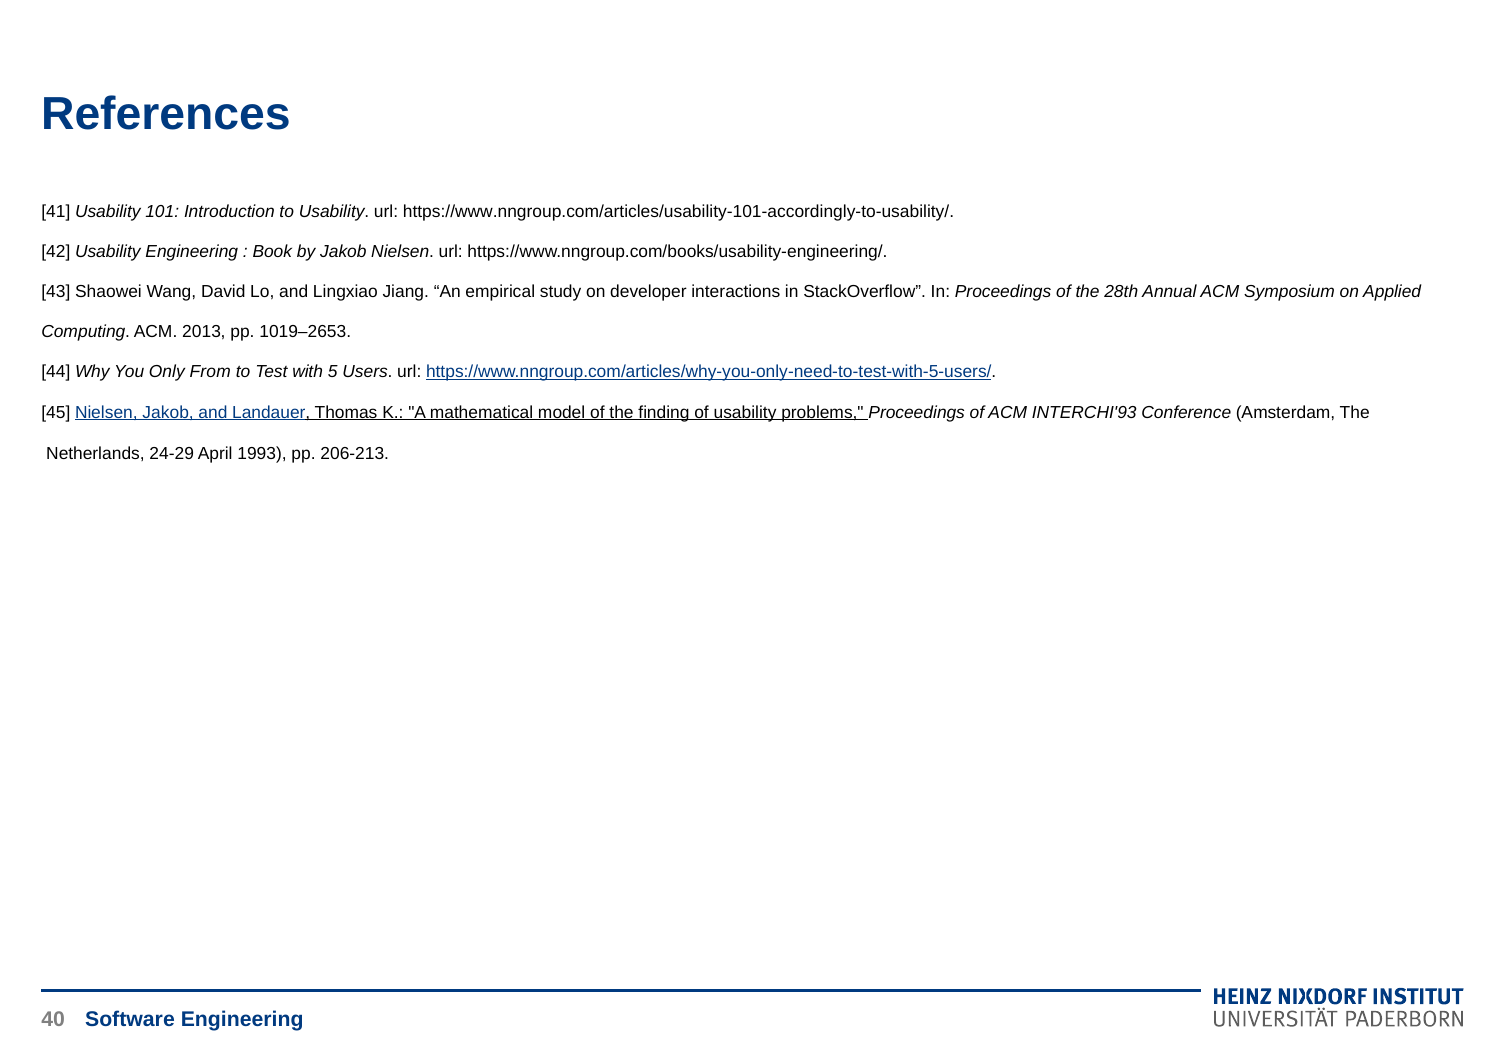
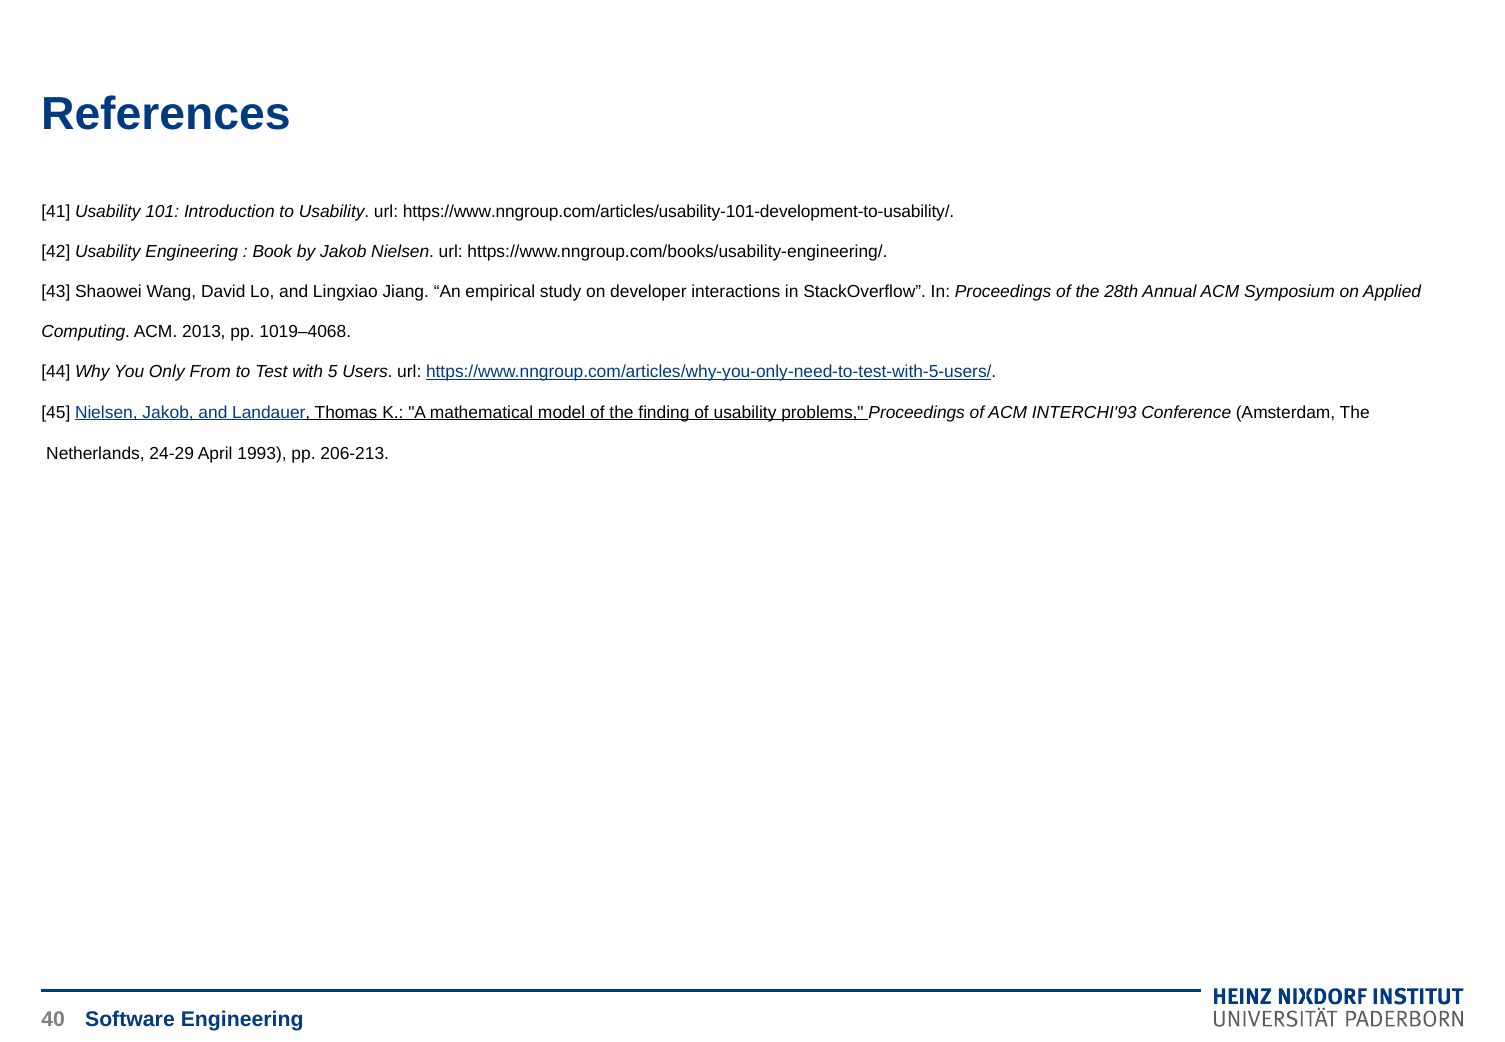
https://www.nngroup.com/articles/usability-101-accordingly-to-usability/: https://www.nngroup.com/articles/usability-101-accordingly-to-usability/ -> https://www.nngroup.com/articles/usability-101-development-to-usability/ (679, 211)
1019–2653: 1019–2653 -> 1019–4068 (305, 332)
